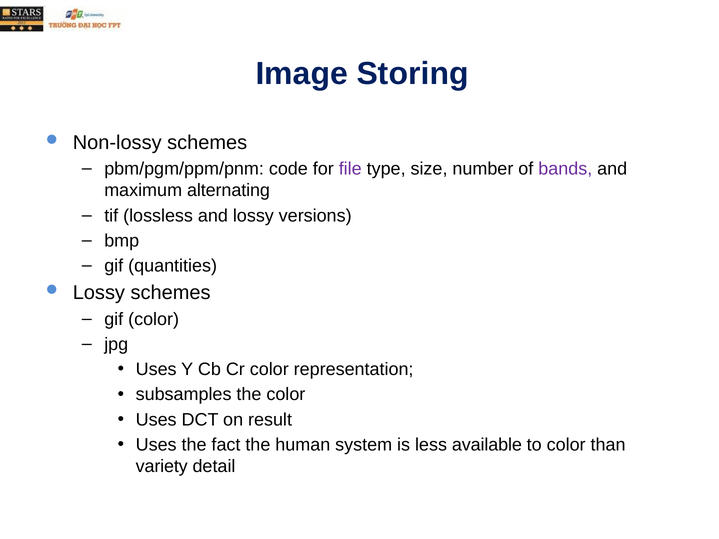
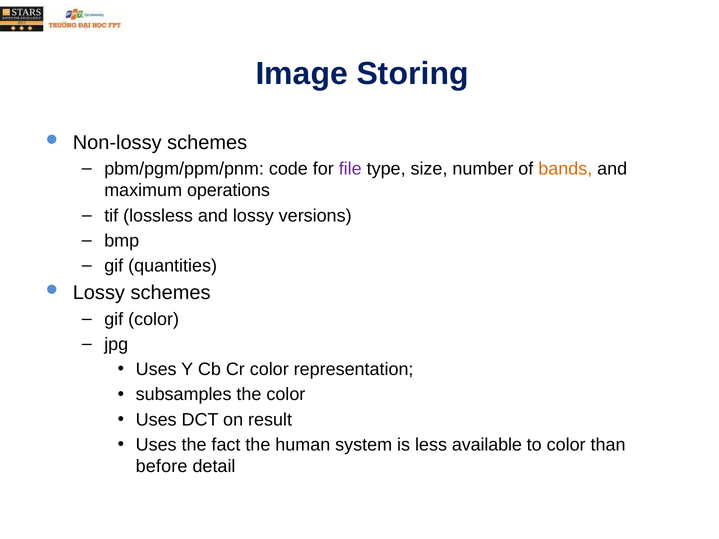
bands colour: purple -> orange (565, 169)
alternating: alternating -> operations (228, 191)
variety: variety -> before (162, 467)
